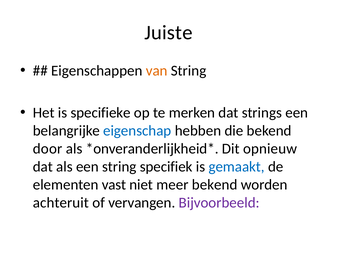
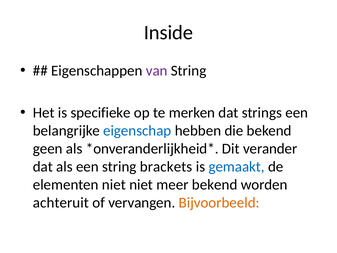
Juiste: Juiste -> Inside (169, 33)
van colour: orange -> purple (157, 71)
door: door -> geen (48, 149)
opnieuw: opnieuw -> verander (270, 149)
specifiek: specifiek -> brackets (166, 167)
elementen vast: vast -> niet (114, 185)
Bijvoorbeeld colour: purple -> orange (219, 203)
